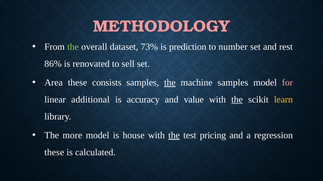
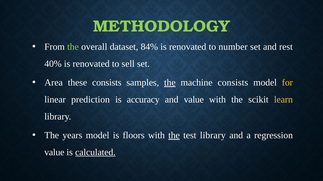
METHODOLOGY colour: pink -> light green (161, 26)
73%: 73% -> 84% (149, 47)
prediction: prediction -> renovated (188, 47)
86%: 86% -> 40% (53, 64)
machine samples: samples -> consists (233, 83)
for colour: pink -> yellow (287, 83)
additional: additional -> prediction (90, 100)
the underline: present -> none (237, 100)
more: more -> years (72, 136)
house: house -> floors (134, 136)
test pricing: pricing -> library (213, 136)
these: these -> value (54, 153)
calculated underline: none -> present (95, 153)
